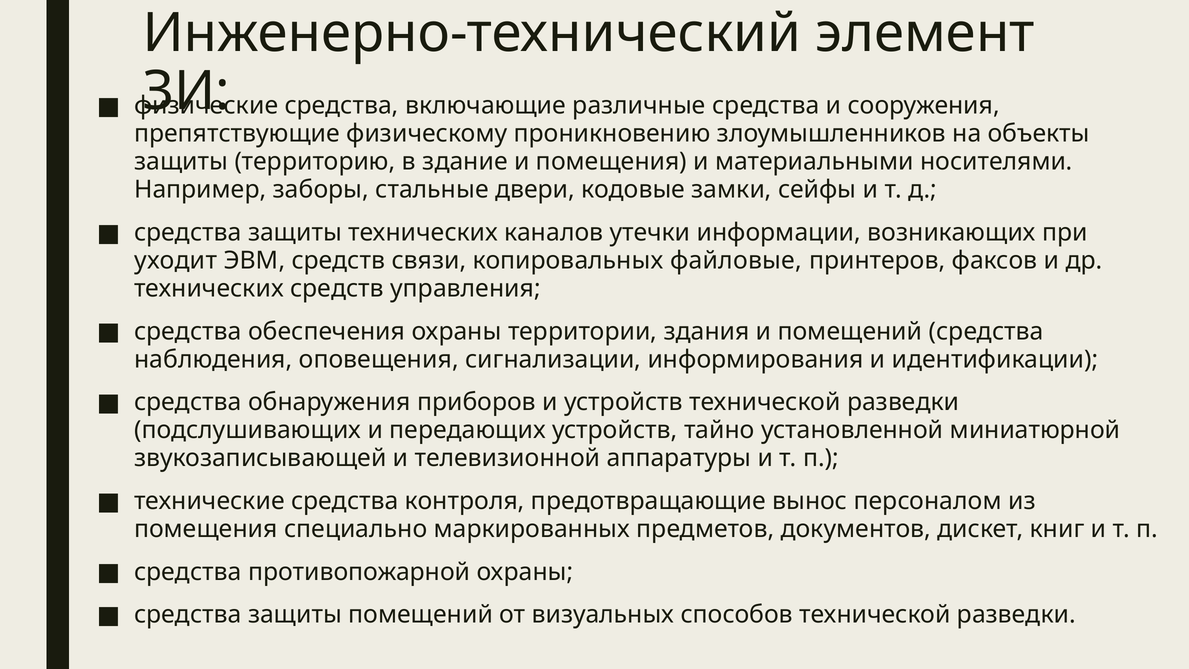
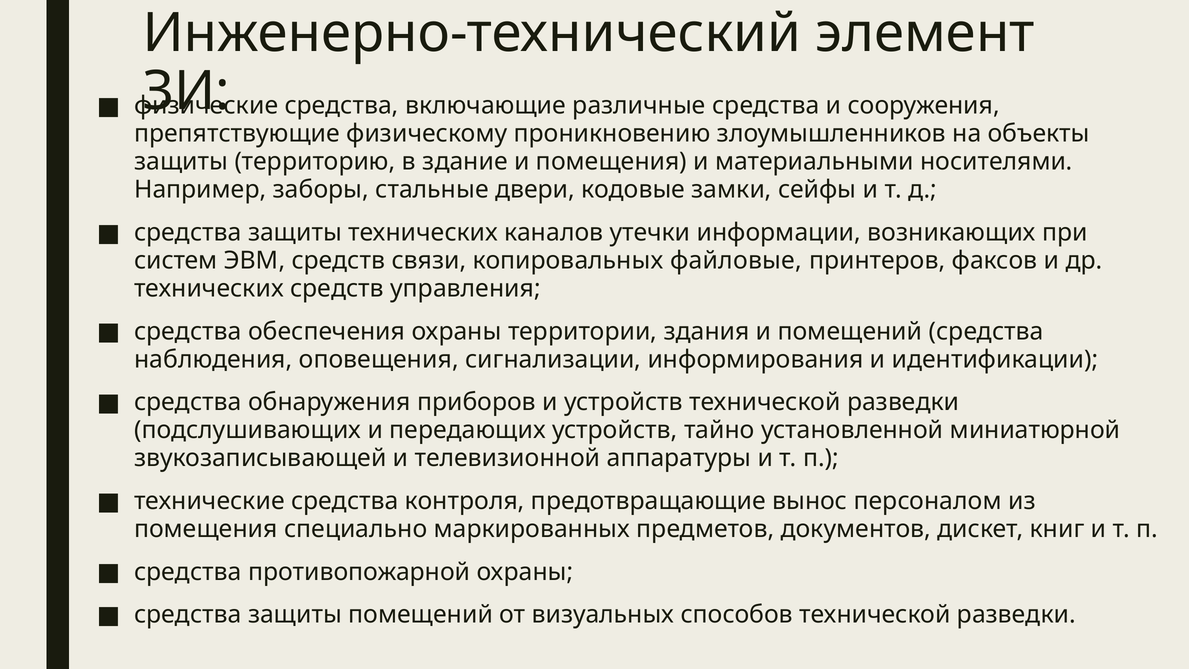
уходит: уходит -> систем (176, 260)
